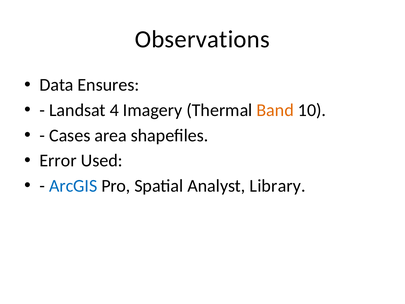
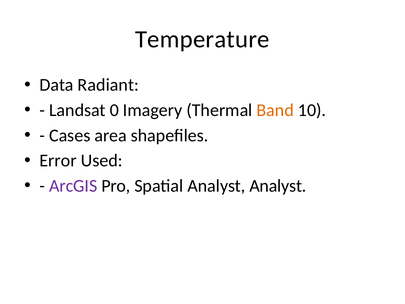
Observations: Observations -> Temperature (202, 39)
Ensures: Ensures -> Radiant (108, 85)
4: 4 -> 0 (114, 110)
ArcGIS colour: blue -> purple (73, 186)
Analyst Library: Library -> Analyst (278, 186)
